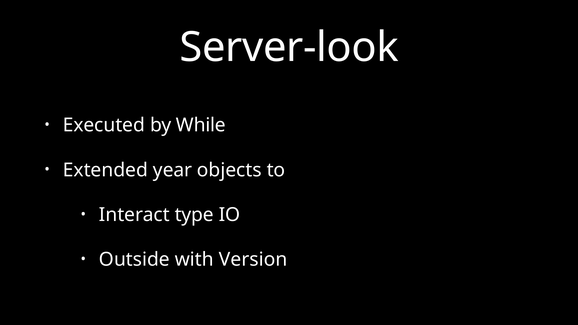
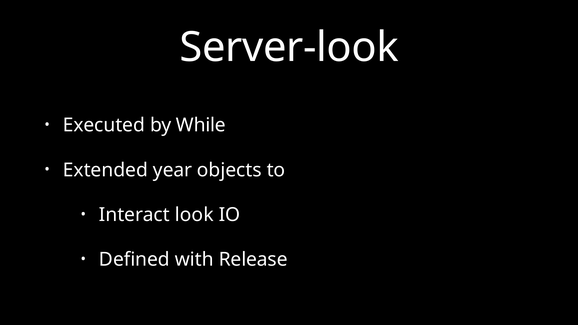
type: type -> look (194, 215)
Outside: Outside -> Defined (134, 260)
Version: Version -> Release (253, 260)
